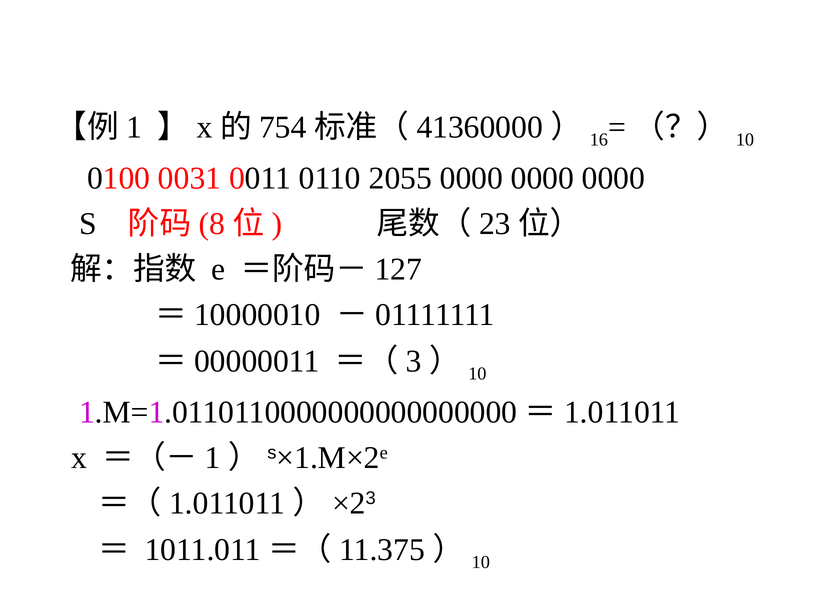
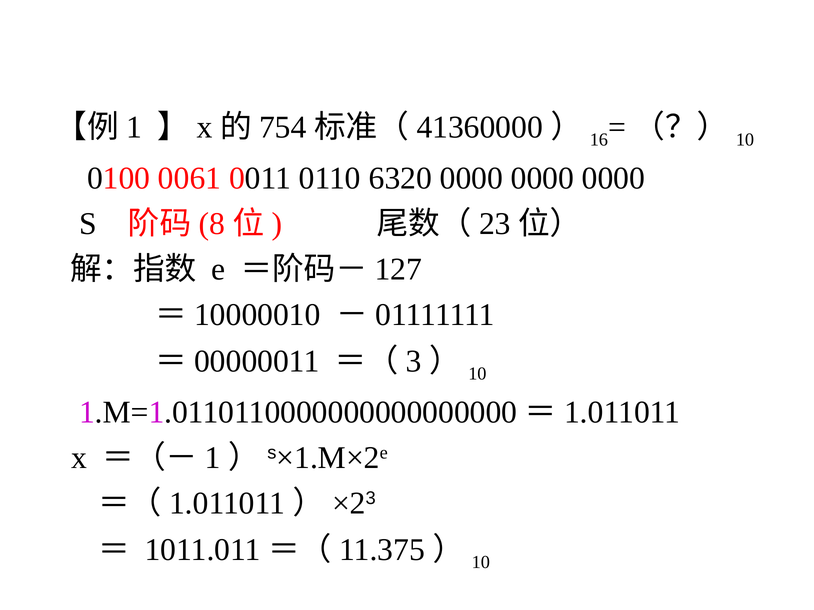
0031: 0031 -> 0061 (190, 178)
2055: 2055 -> 6320 (400, 178)
